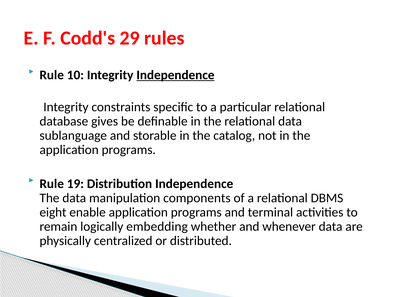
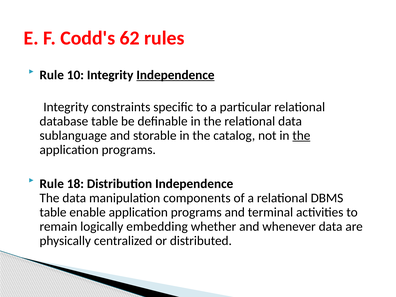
29: 29 -> 62 (130, 38)
database gives: gives -> table (105, 121)
the underline: none -> present (301, 136)
19: 19 -> 18 (75, 184)
eight: eight -> table (53, 212)
